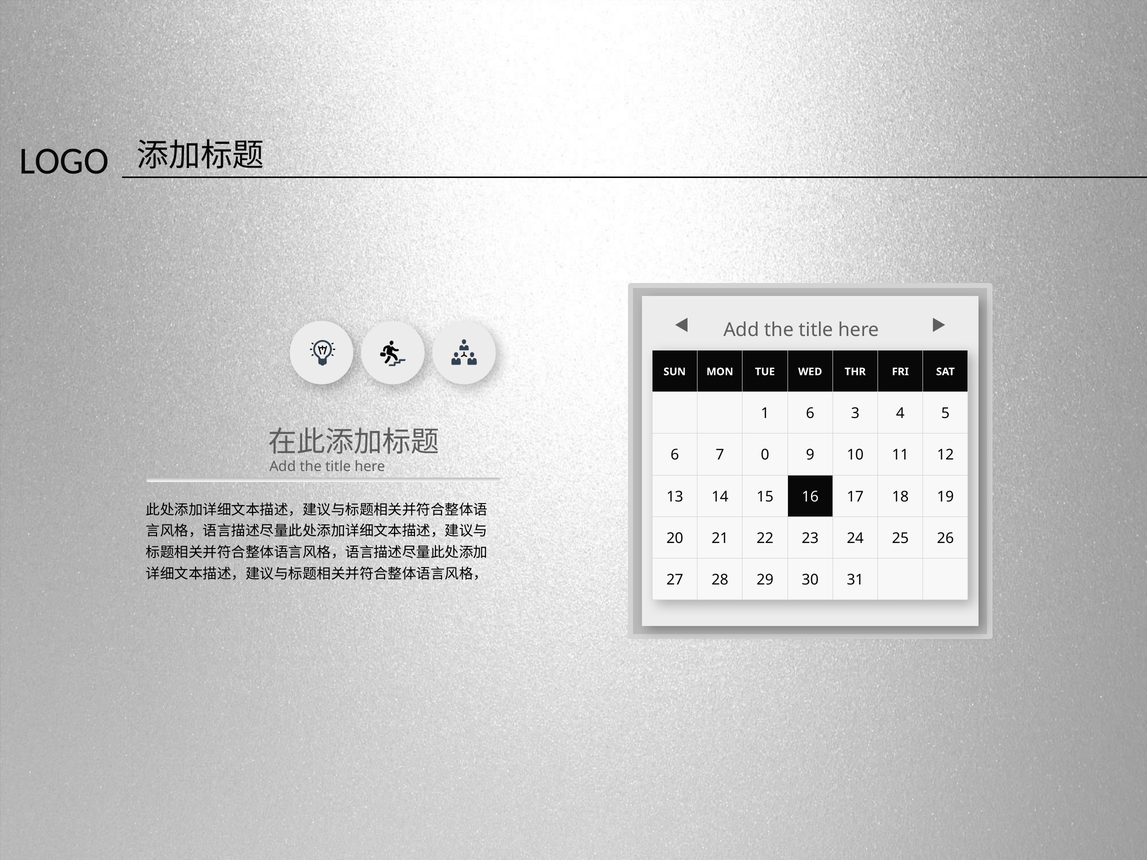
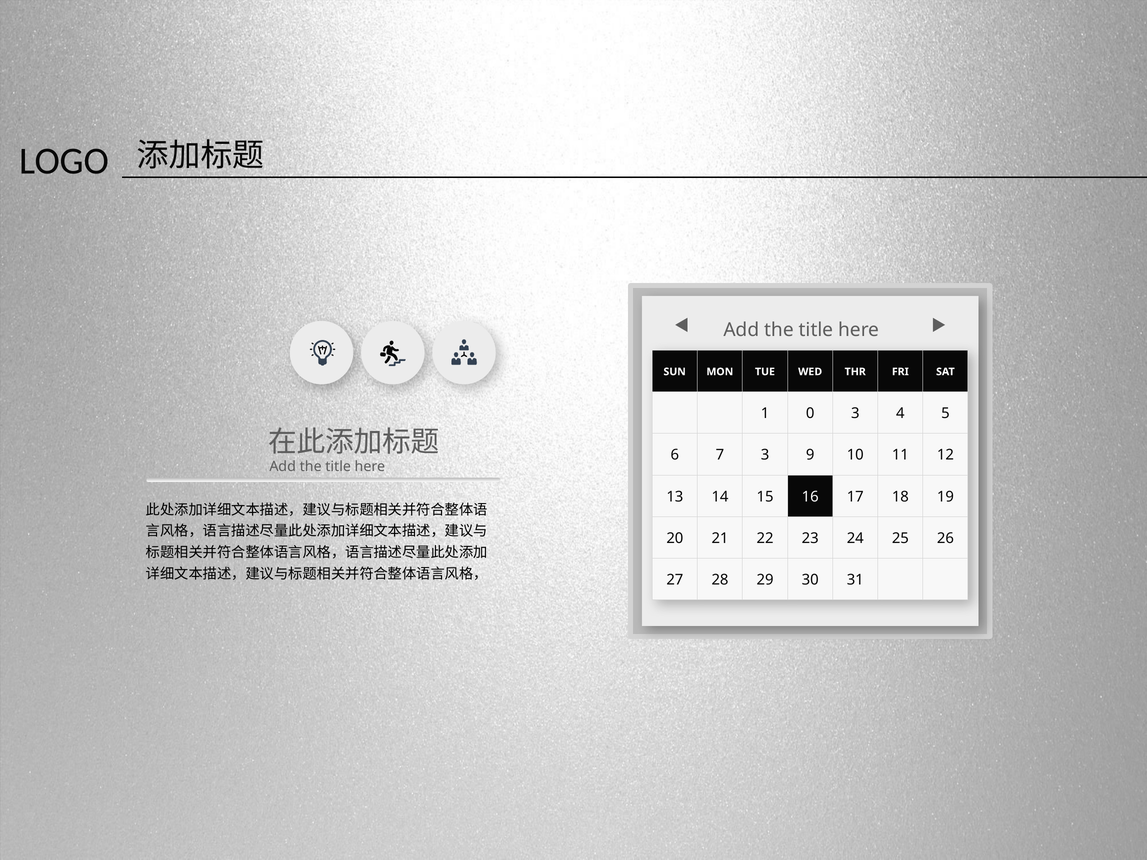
1 6: 6 -> 0 (810, 414)
7 0: 0 -> 3 (765, 455)
